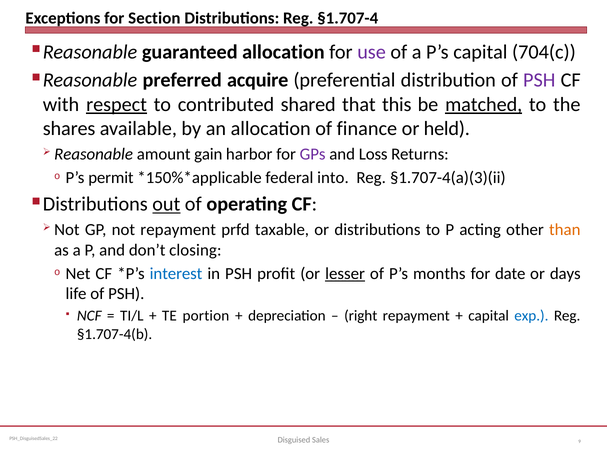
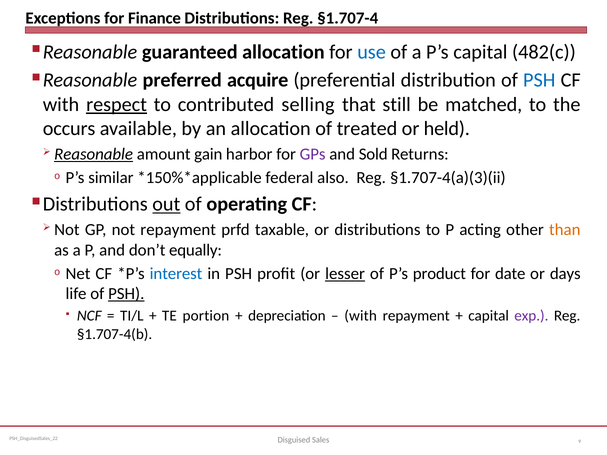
Section: Section -> Finance (155, 18)
use colour: purple -> blue (372, 52)
704(c: 704(c -> 482(c (544, 52)
PSH colour: purple -> blue (539, 80)
shared: shared -> selling (308, 105)
this: this -> still (397, 105)
matched underline: present -> none (484, 105)
shares: shares -> occurs (69, 129)
finance: finance -> treated (367, 129)
Reasonable underline: none -> present (94, 154)
Loss: Loss -> Sold (373, 154)
permit: permit -> similar (111, 178)
into: into -> also (333, 178)
closing: closing -> equally (195, 250)
months: months -> product (439, 274)
PSH underline: none -> present (126, 294)
right: right -> with (361, 316)
exp colour: blue -> purple (531, 316)
